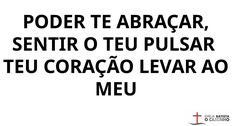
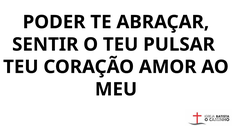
LEVAR: LEVAR -> AMOR (168, 67)
